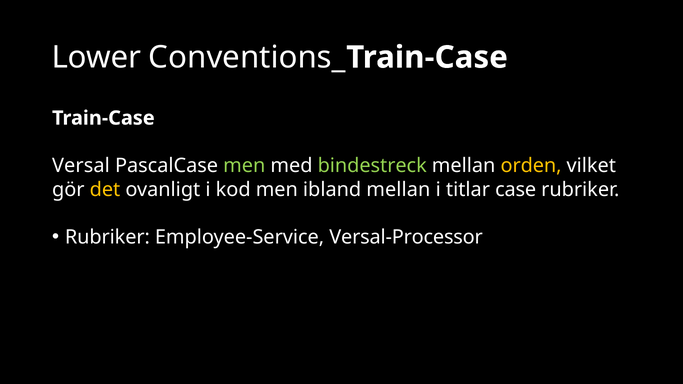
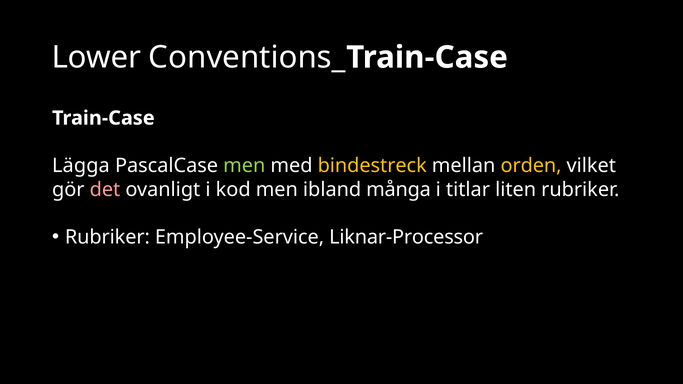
Versal: Versal -> Lägga (81, 166)
bindestreck colour: light green -> yellow (372, 166)
det colour: yellow -> pink (105, 190)
ibland mellan: mellan -> många (399, 190)
case: case -> liten (516, 190)
Versal-Processor: Versal-Processor -> Liknar-Processor (406, 237)
